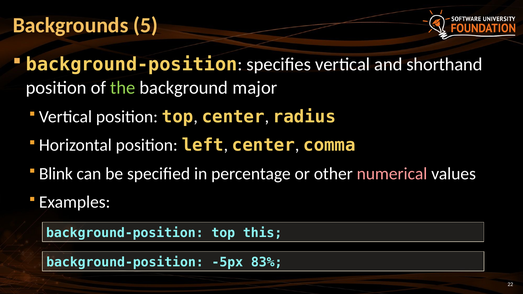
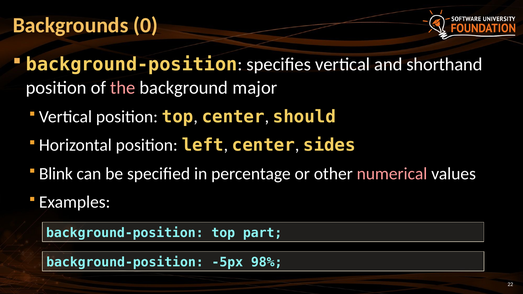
5: 5 -> 0 (146, 25)
the colour: light green -> pink (123, 88)
radius: radius -> should (304, 117)
comma: comma -> sides (329, 145)
this: this -> part (263, 233)
83%: 83% -> 98% (267, 262)
